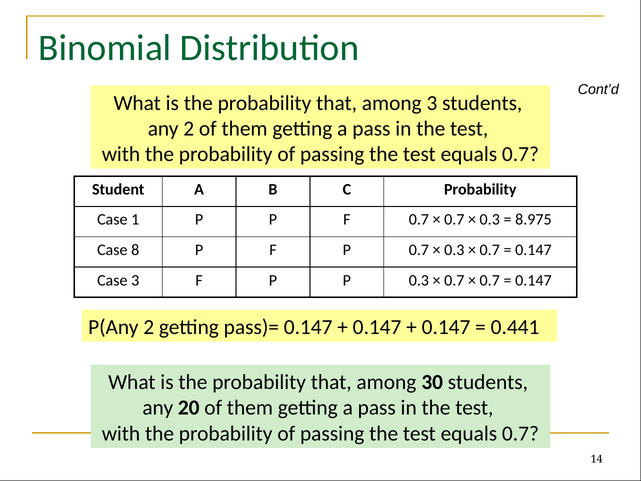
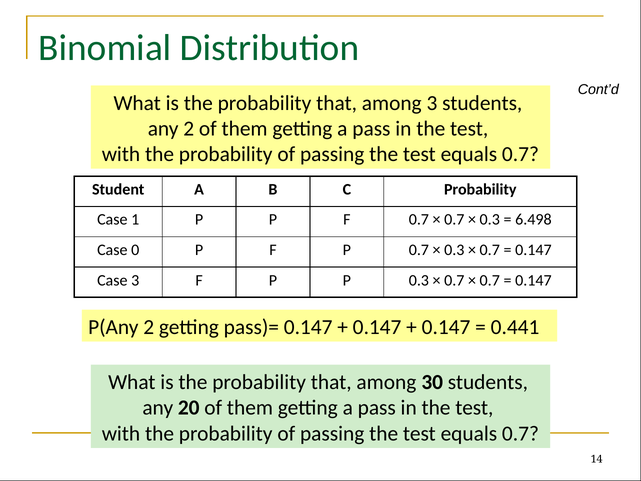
8.975: 8.975 -> 6.498 (533, 219)
8: 8 -> 0 (135, 250)
